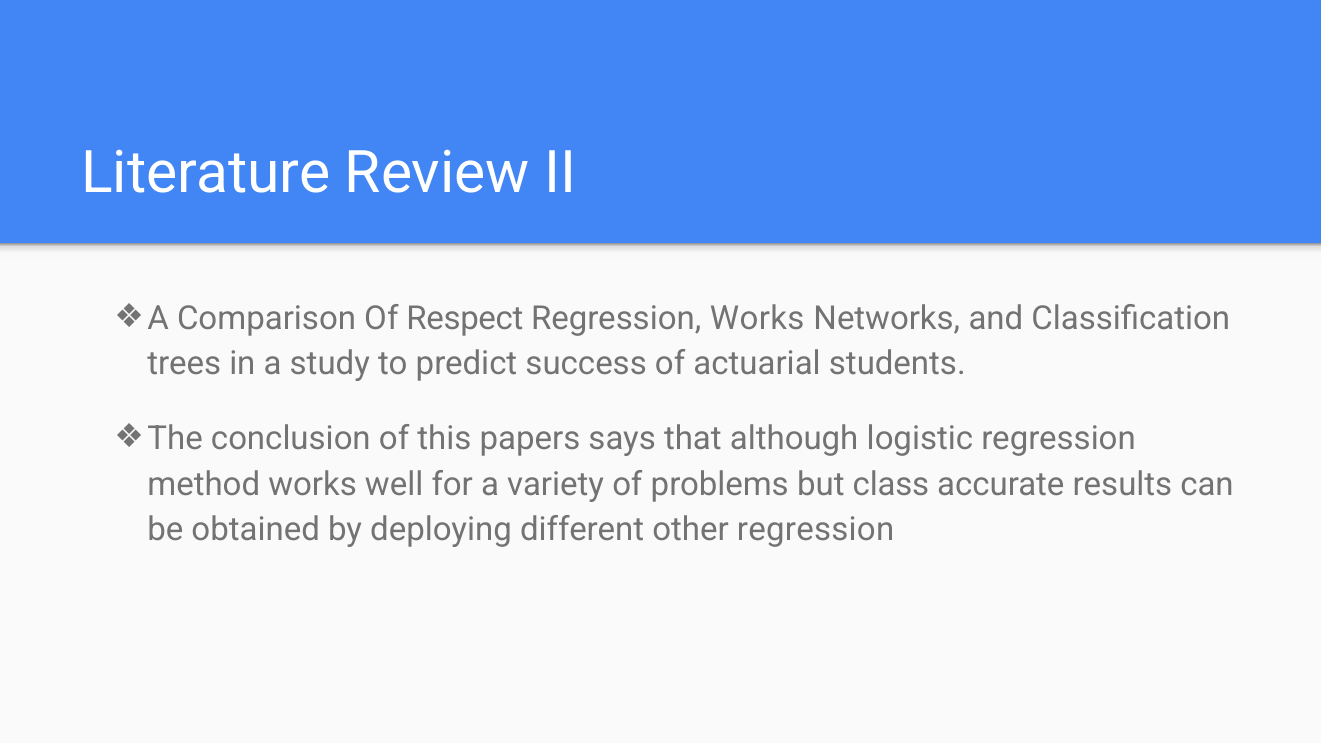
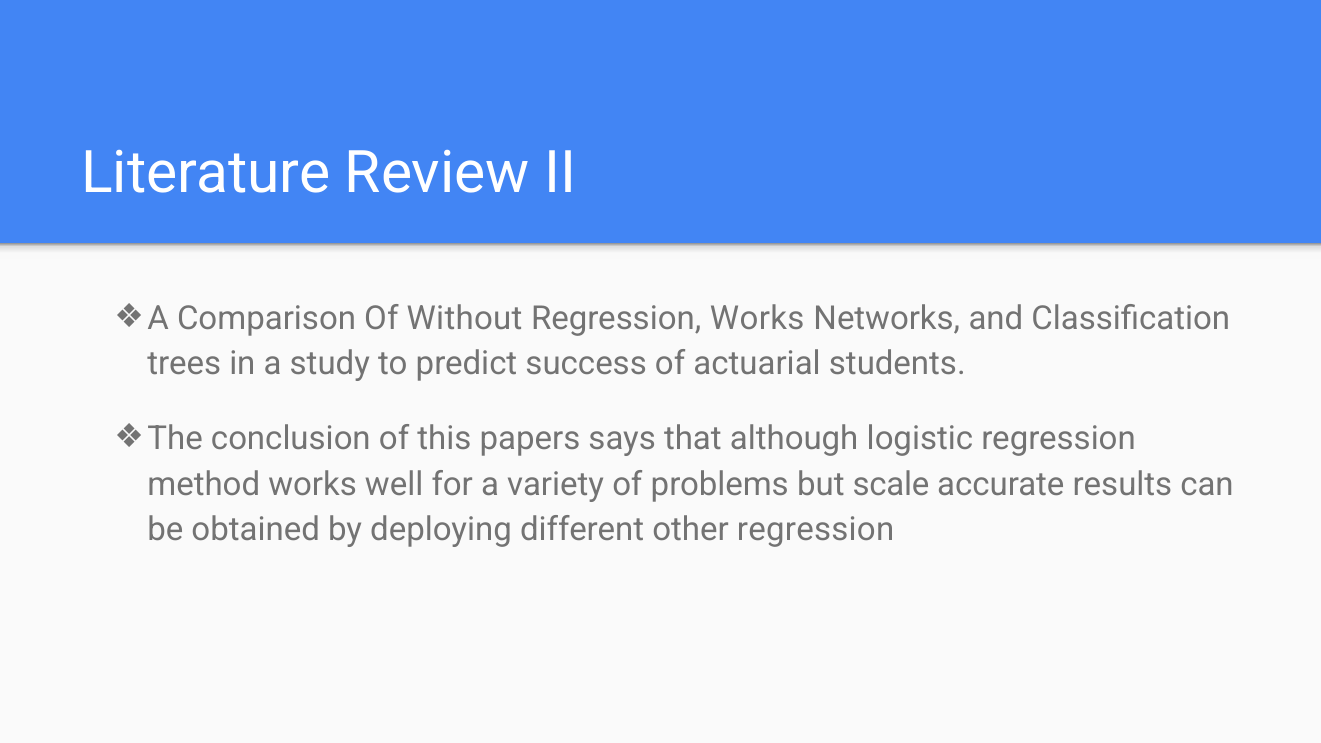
Respect: Respect -> Without (465, 319)
class: class -> scale (891, 485)
